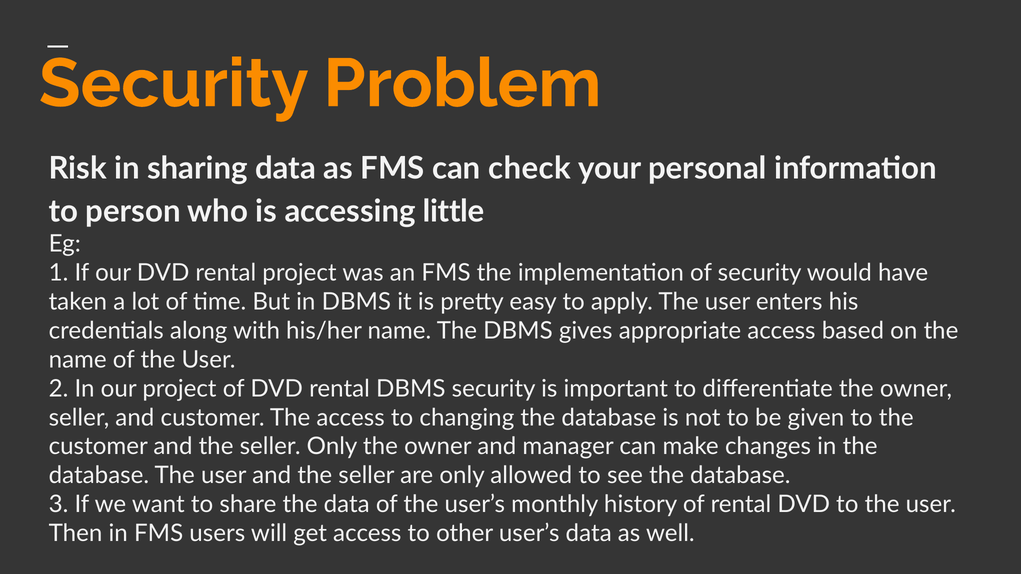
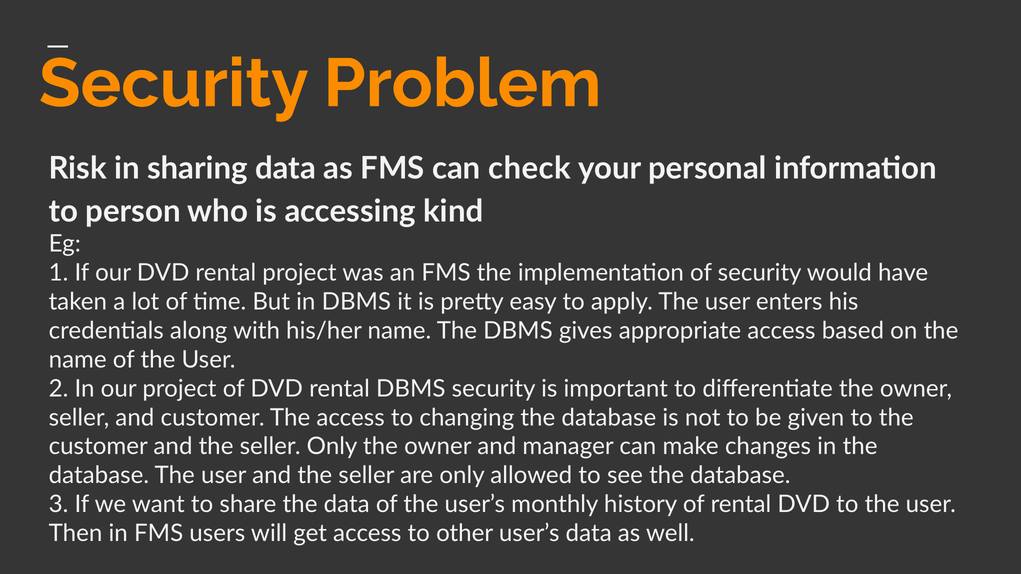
little: little -> kind (453, 211)
